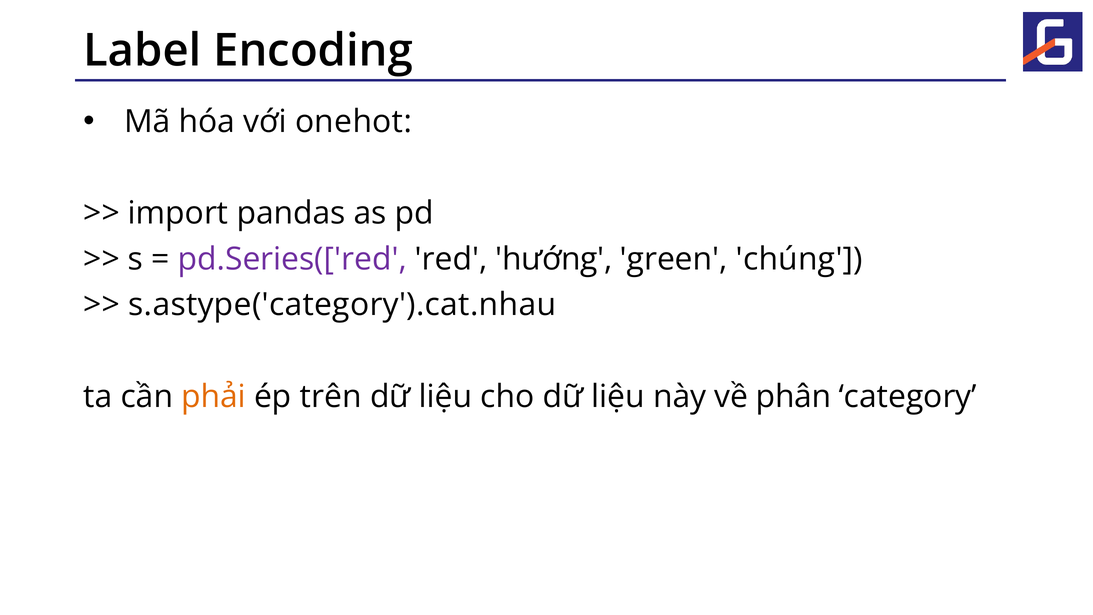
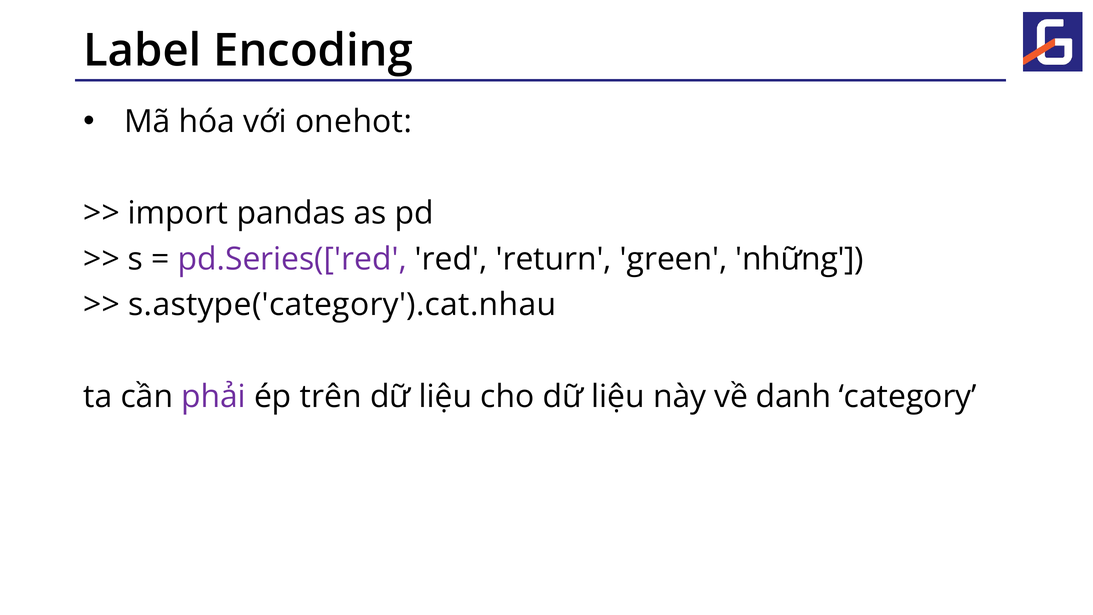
hướng: hướng -> return (554, 259)
chúng: chúng -> những (800, 259)
phải colour: orange -> purple (214, 397)
phân: phân -> danh (794, 397)
